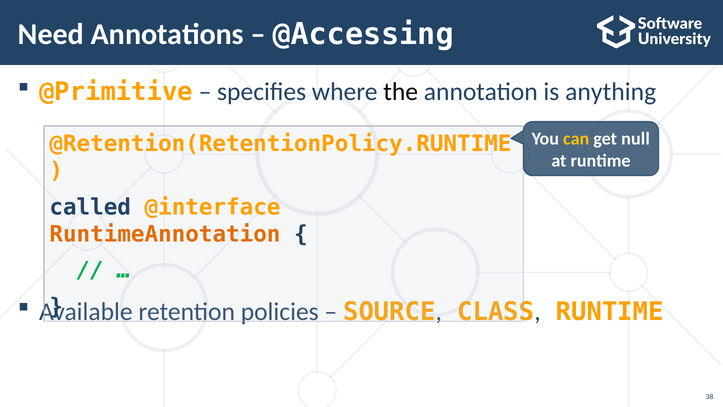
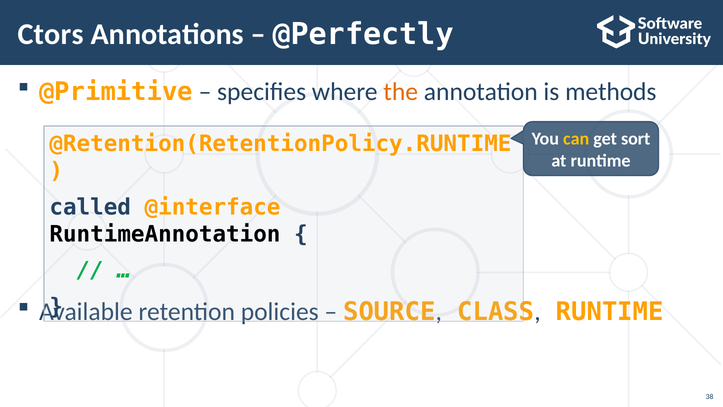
Need: Need -> Ctors (51, 34)
@Accessing: @Accessing -> @Perfectly (363, 34)
the colour: black -> orange (401, 92)
anything: anything -> methods (611, 92)
null: null -> sort (636, 139)
RuntimeAnnotation colour: orange -> black (165, 234)
